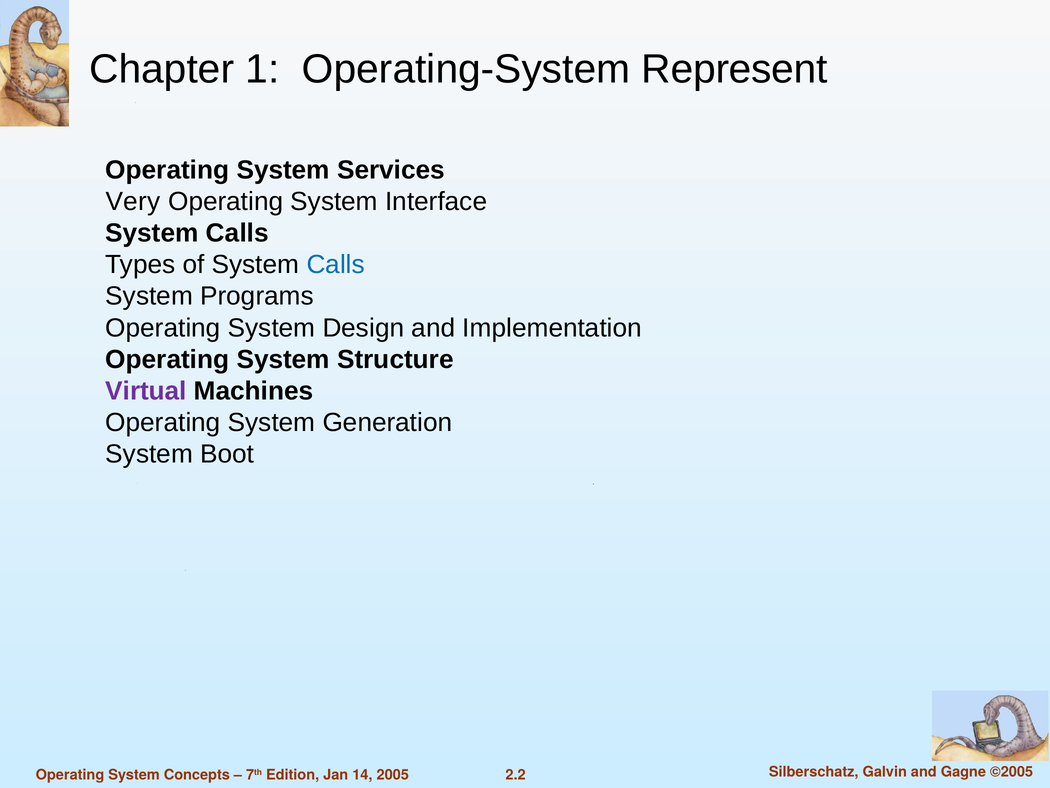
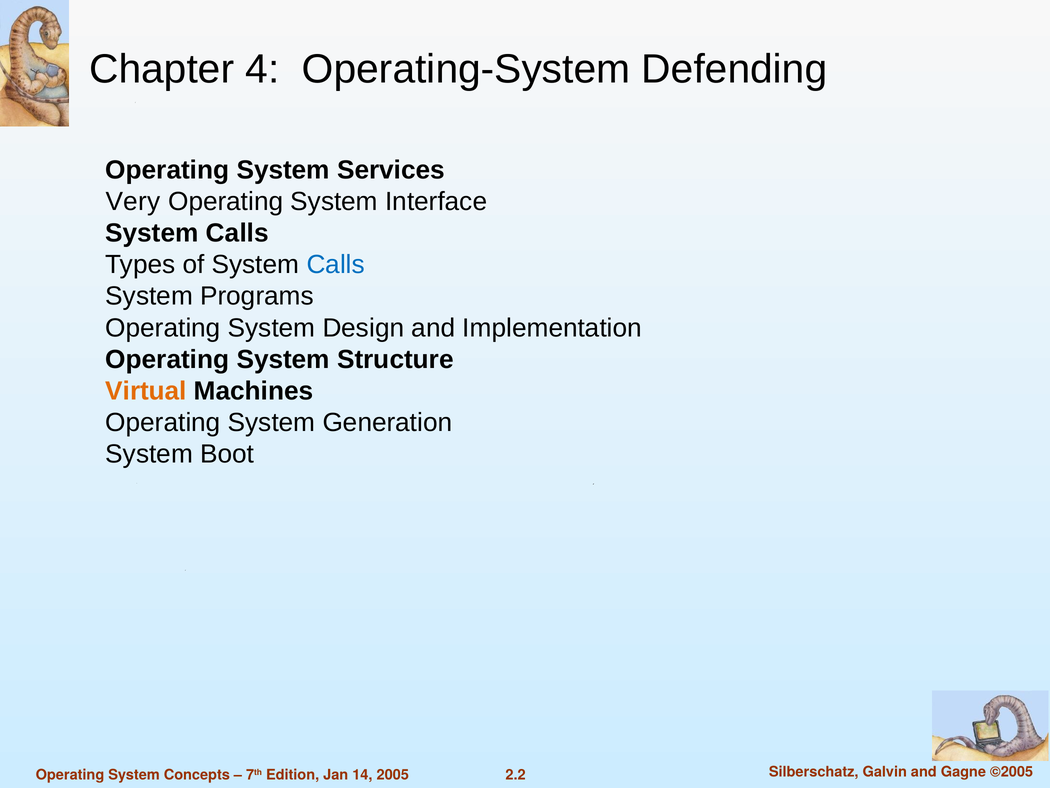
1: 1 -> 4 (262, 69)
Represent: Represent -> Defending (734, 69)
Virtual colour: purple -> orange (146, 391)
